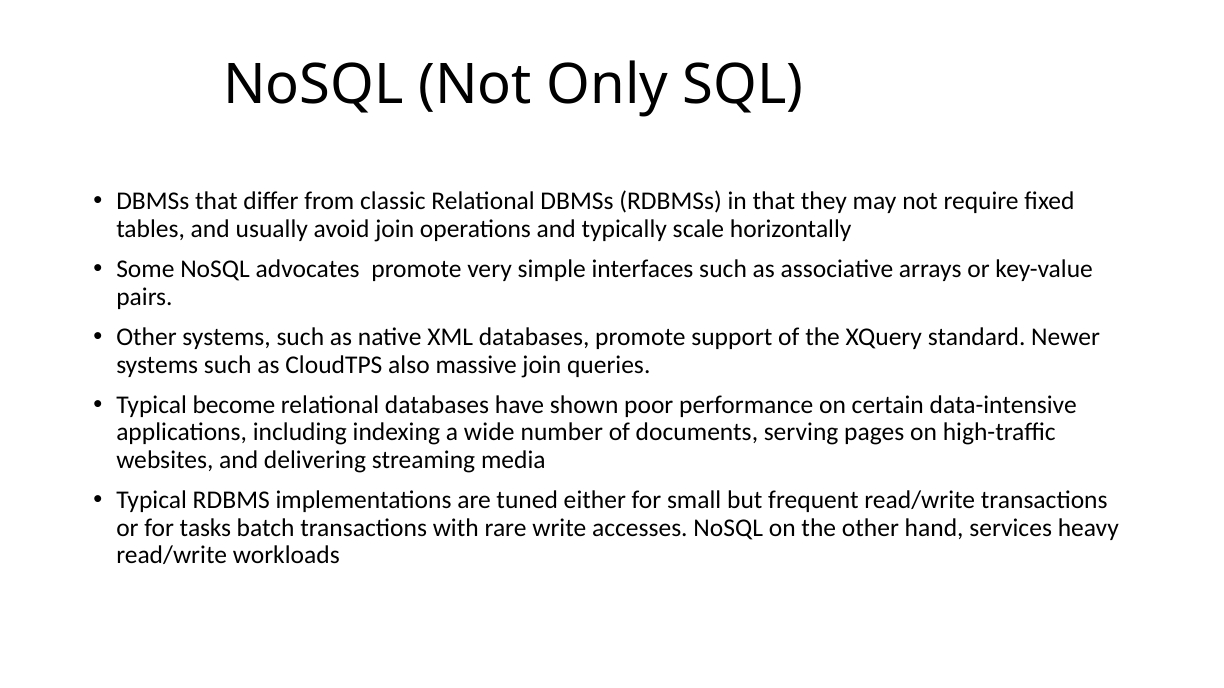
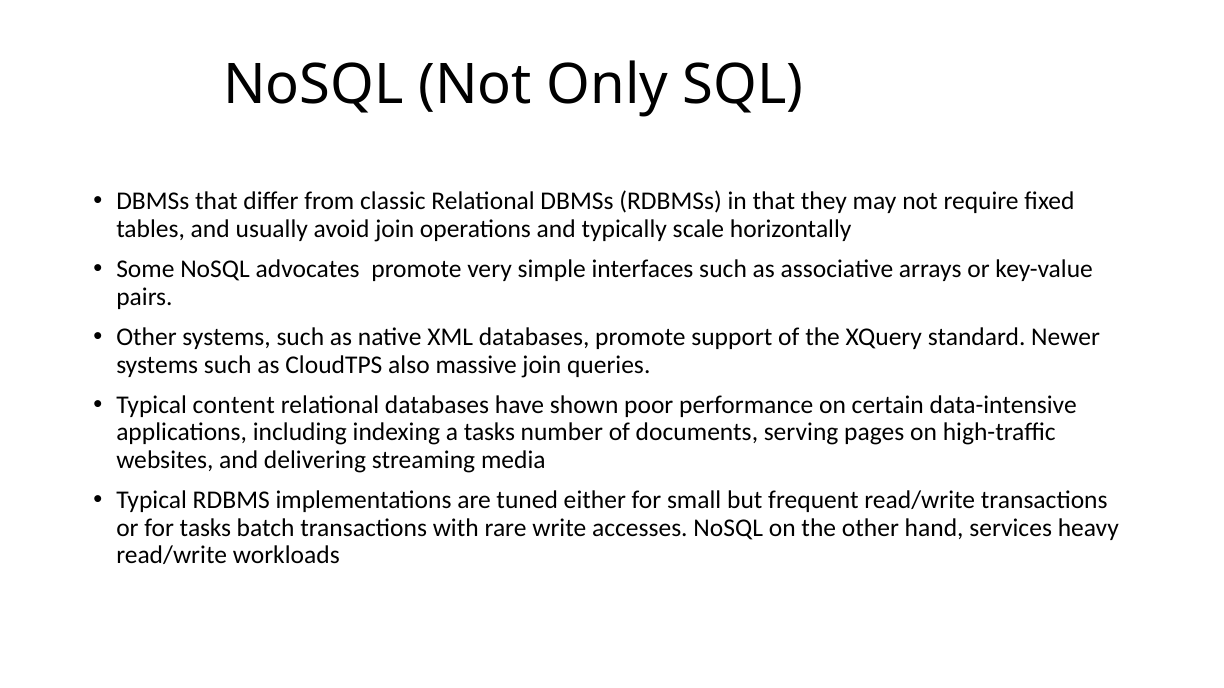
become: become -> content (234, 405)
a wide: wide -> tasks (489, 433)
